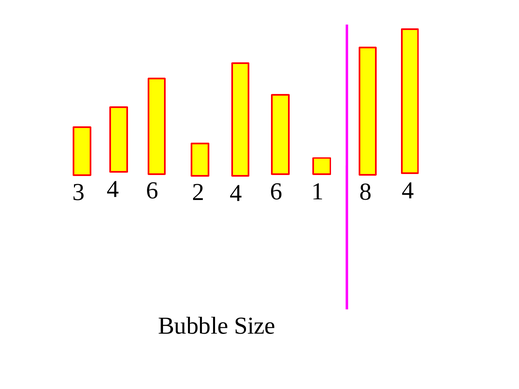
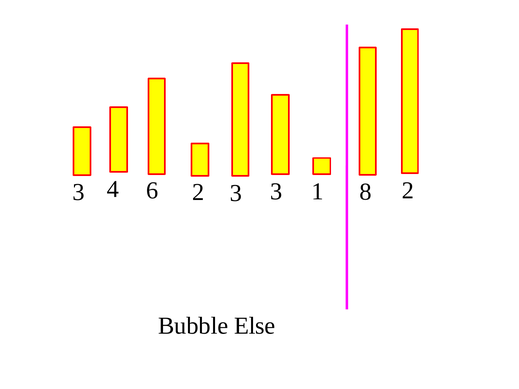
6 4: 4 -> 3 (236, 193)
8 4: 4 -> 2 (408, 191)
4 6: 6 -> 3 (276, 192)
Size: Size -> Else (255, 326)
